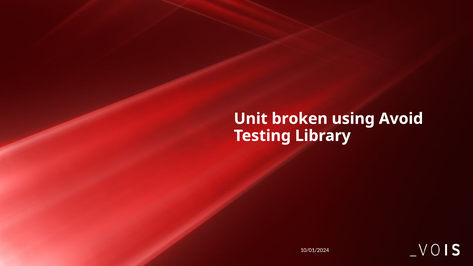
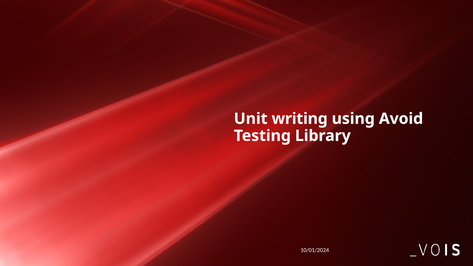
broken: broken -> writing (300, 119)
